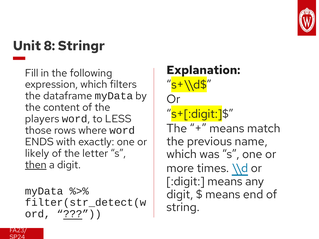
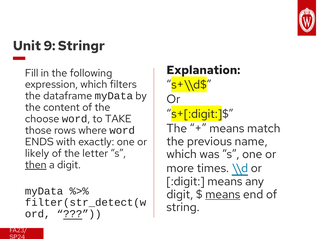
8: 8 -> 9 (49, 46)
players: players -> choose (42, 119)
LESS: LESS -> TAKE (118, 119)
means underline: none -> present (223, 195)
